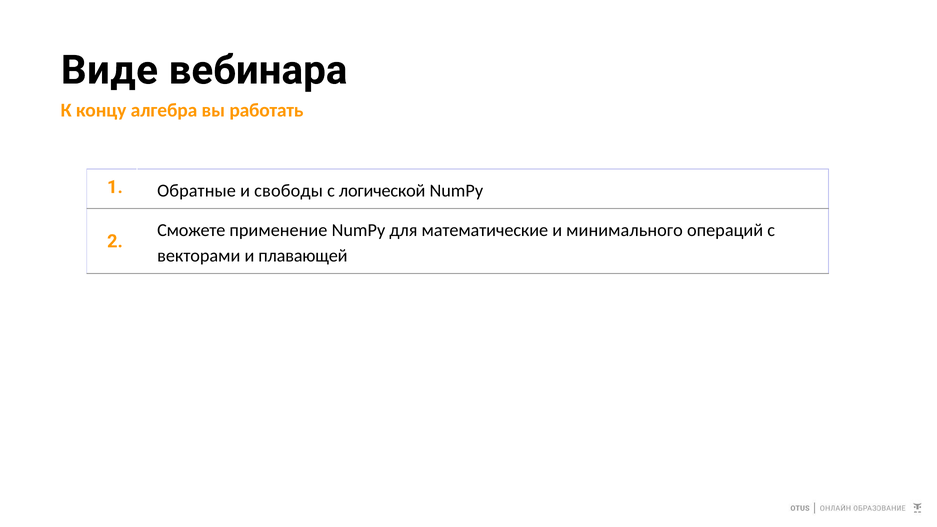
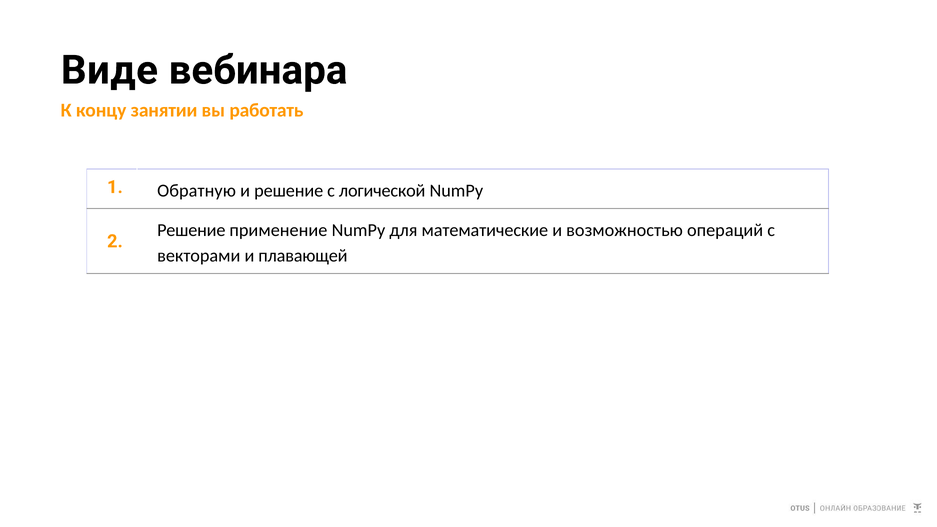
алгебра: алгебра -> занятии (164, 110)
Обратные: Обратные -> Обратную (197, 191)
и свободы: свободы -> решение (289, 191)
Сможете: Сможете -> Решение (191, 230)
минимального: минимального -> возможностью (625, 230)
